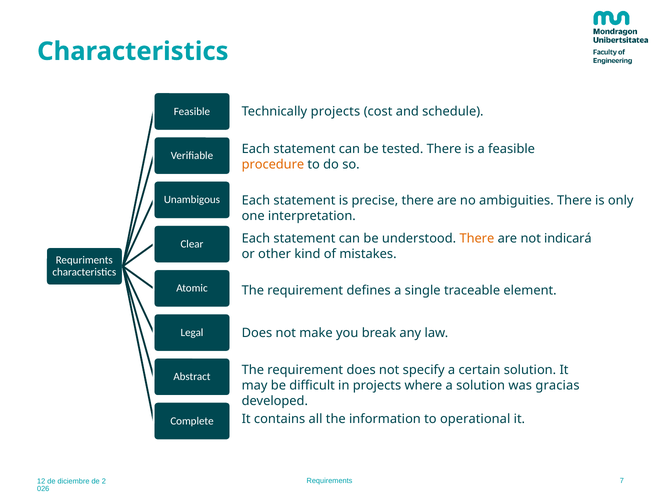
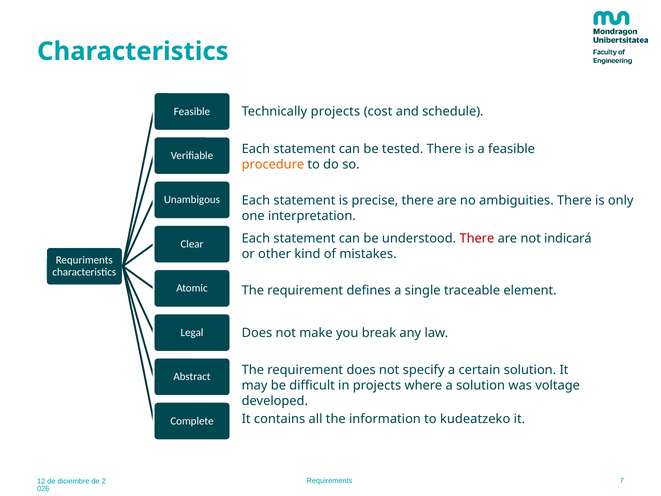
There colour: orange -> red (477, 238)
gracias: gracias -> voltage (558, 385)
operational: operational -> kudeatzeko (475, 419)
